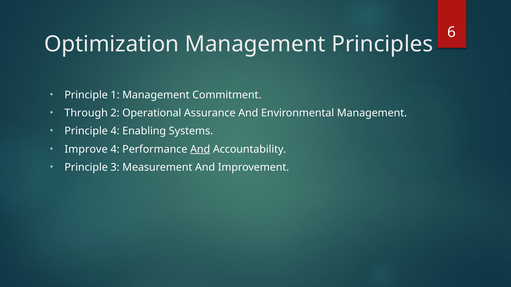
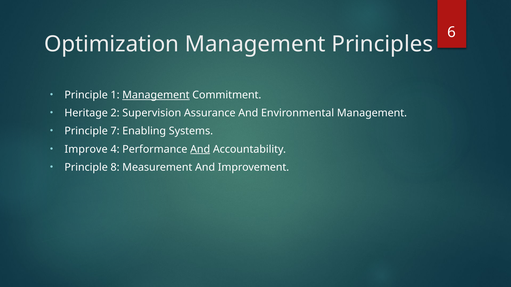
Management underline: none -> present (156, 95)
Through: Through -> Heritage (86, 113)
Operational: Operational -> Supervision (152, 113)
Principle 4: 4 -> 7 (115, 131)
3: 3 -> 8 (115, 168)
